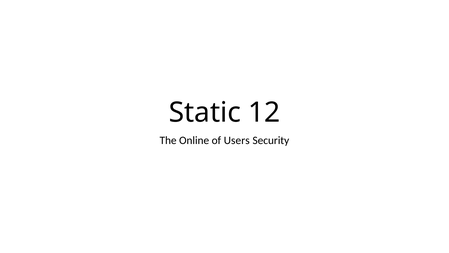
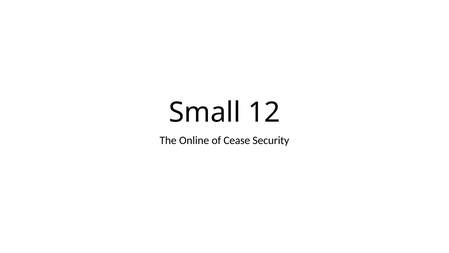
Static: Static -> Small (205, 112)
Users: Users -> Cease (237, 140)
